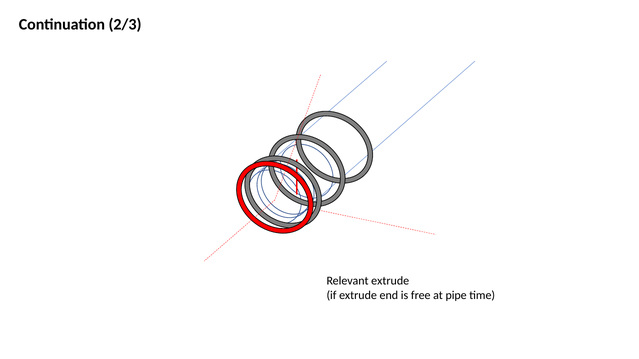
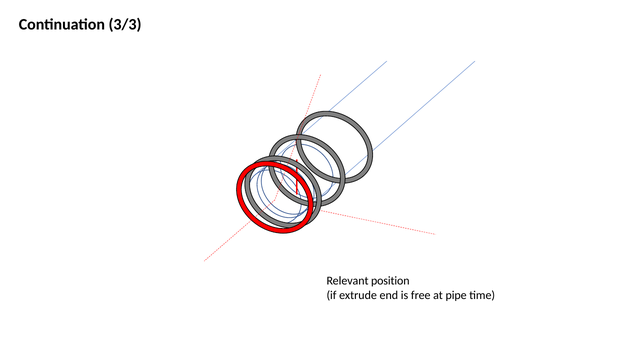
2/3: 2/3 -> 3/3 (125, 25)
Relevant extrude: extrude -> position (390, 281)
